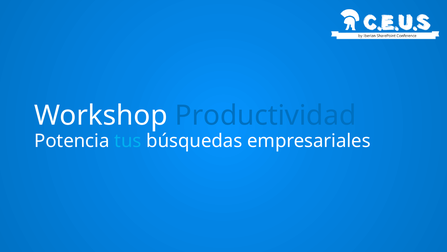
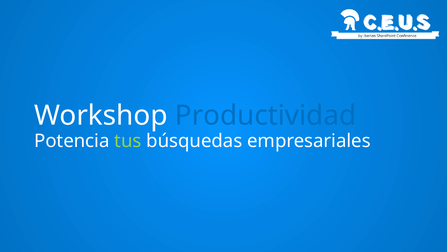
tus colour: light blue -> light green (128, 141)
